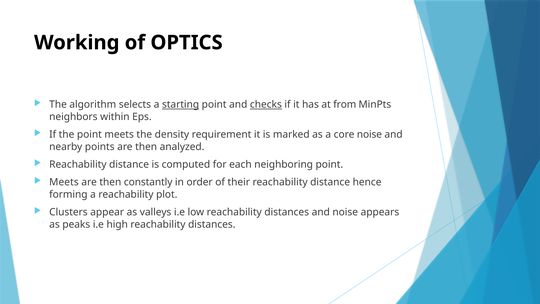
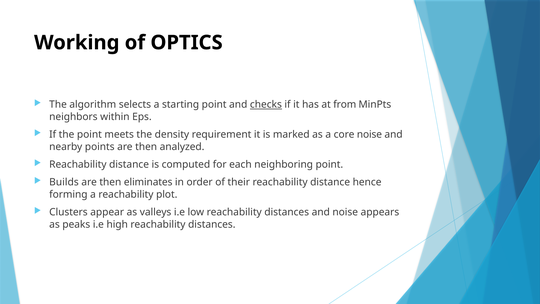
starting underline: present -> none (181, 105)
Meets: Meets -> Builds (64, 182)
constantly: constantly -> eliminates (148, 182)
